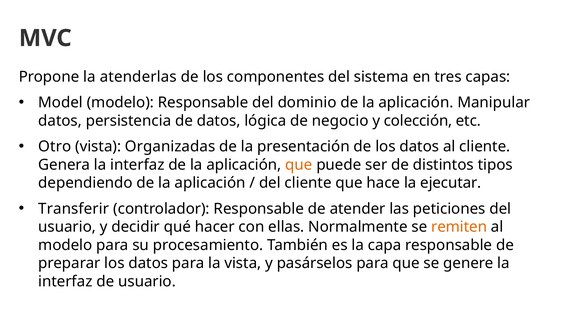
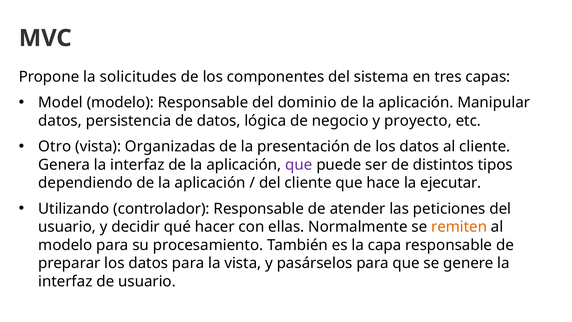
atenderlas: atenderlas -> solicitudes (138, 77)
colección: colección -> proyecto (418, 121)
que colour: orange -> purple (299, 165)
Transferir: Transferir -> Utilizando (74, 209)
